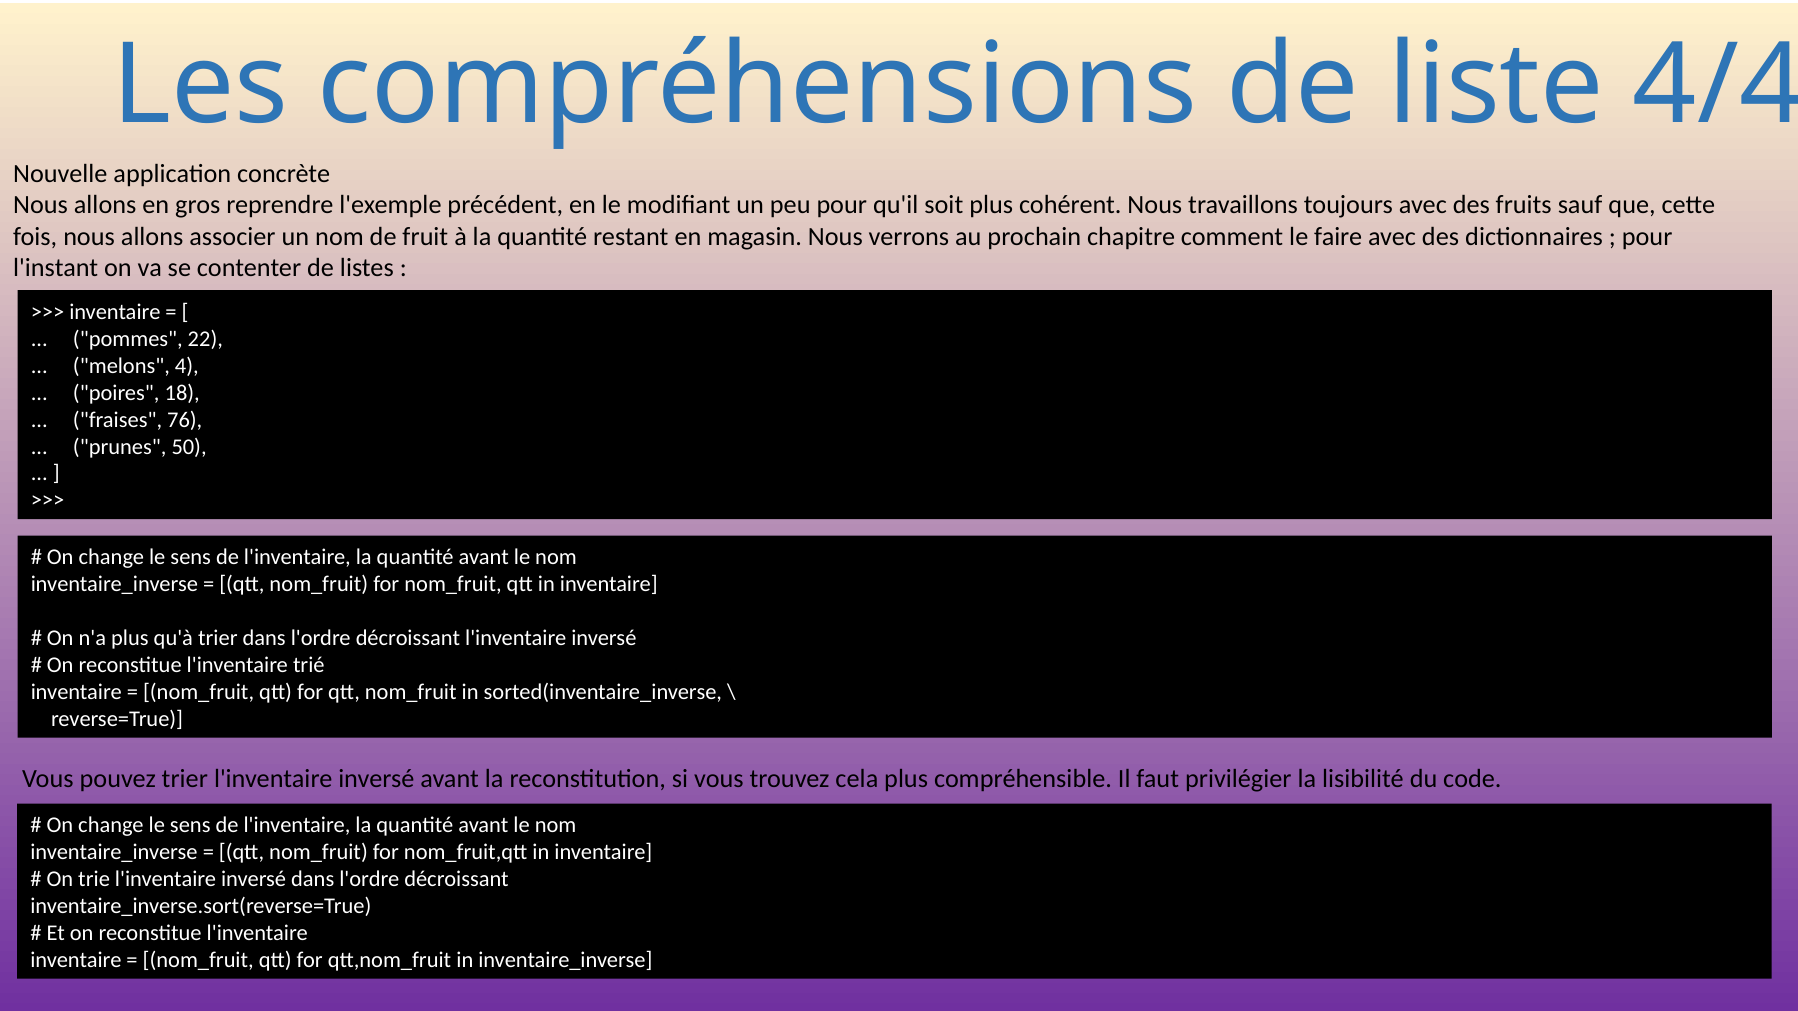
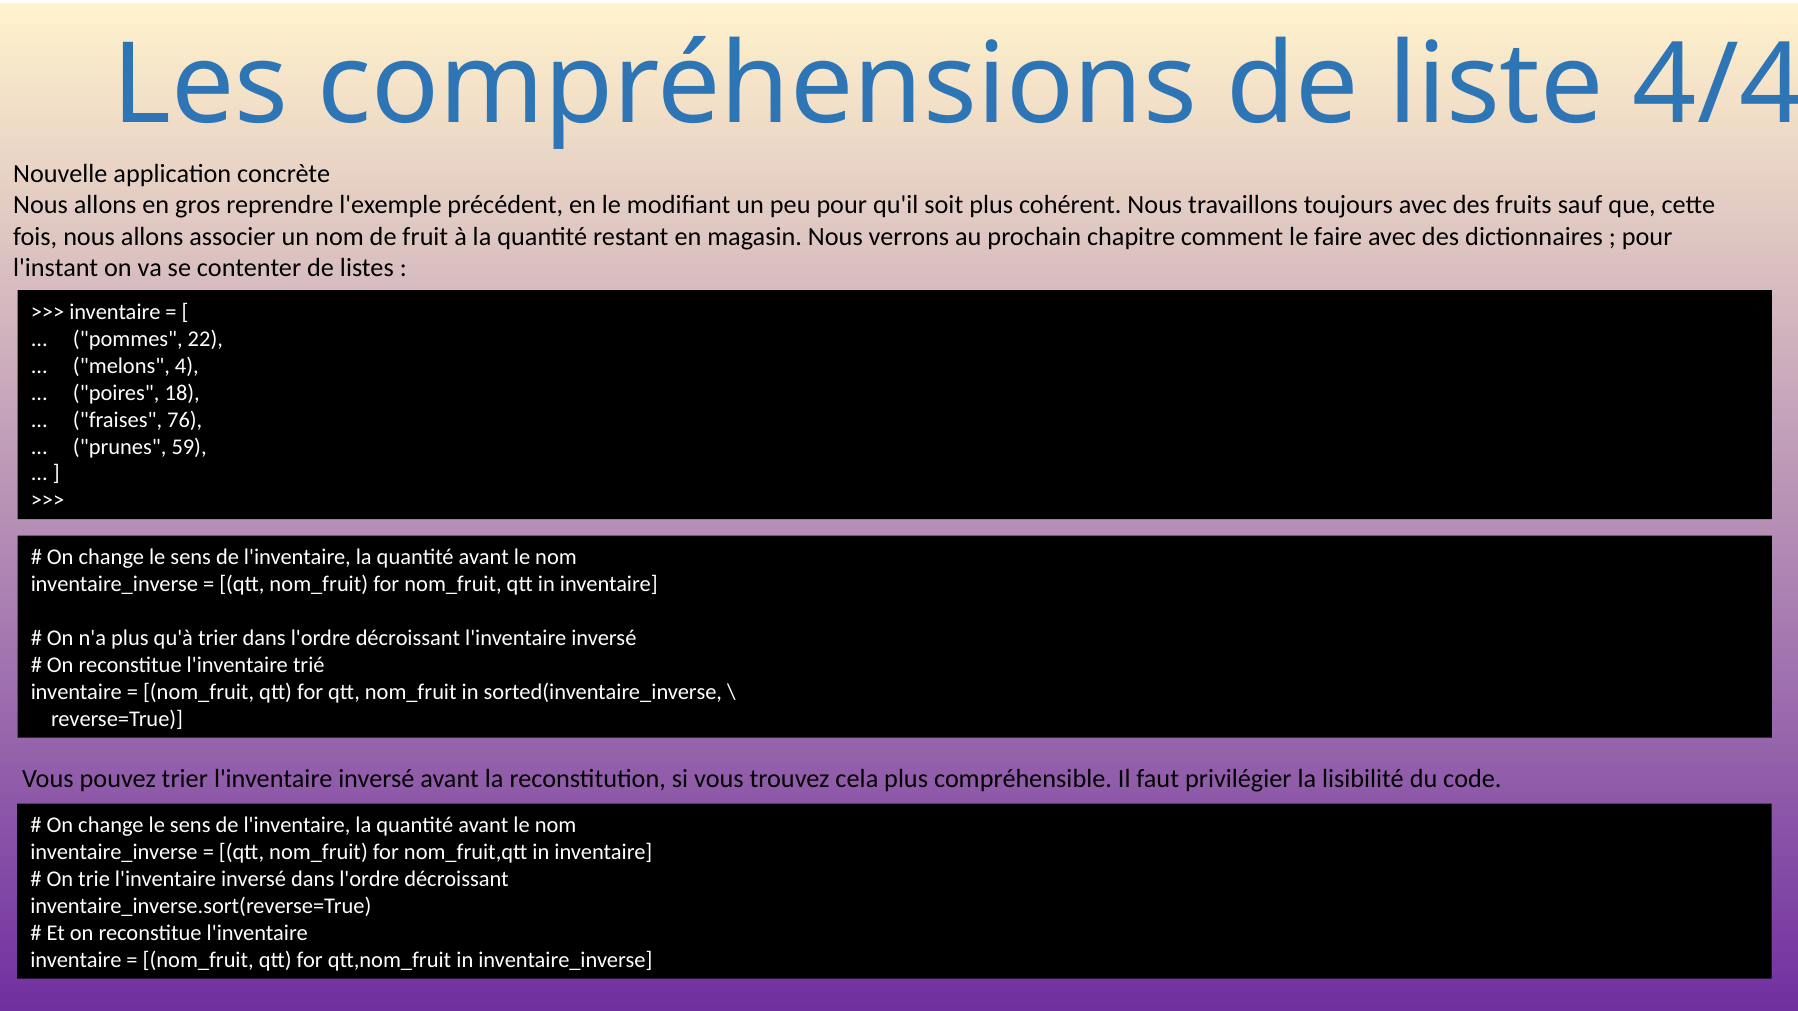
50: 50 -> 59 (189, 447)
